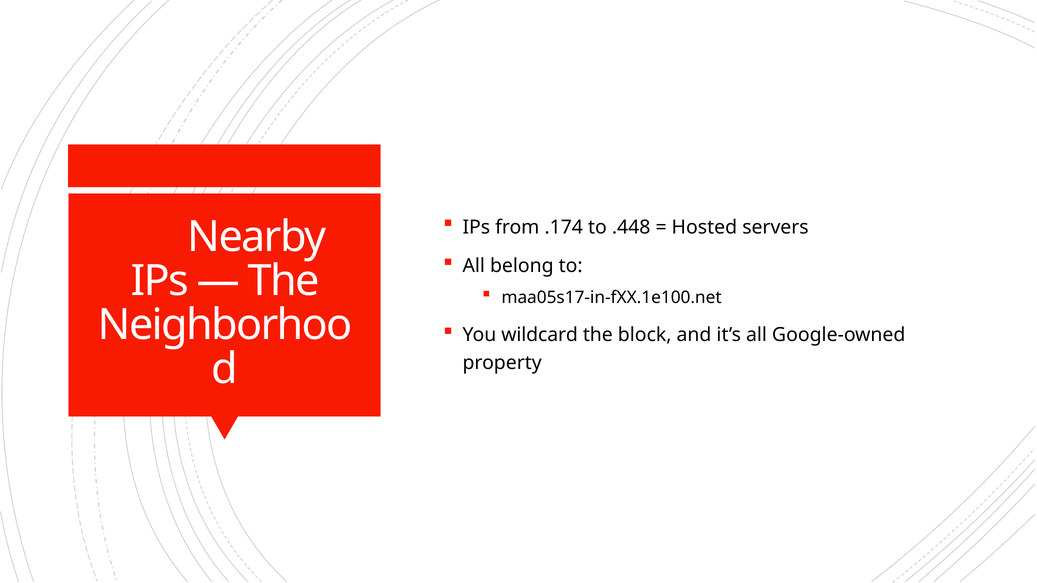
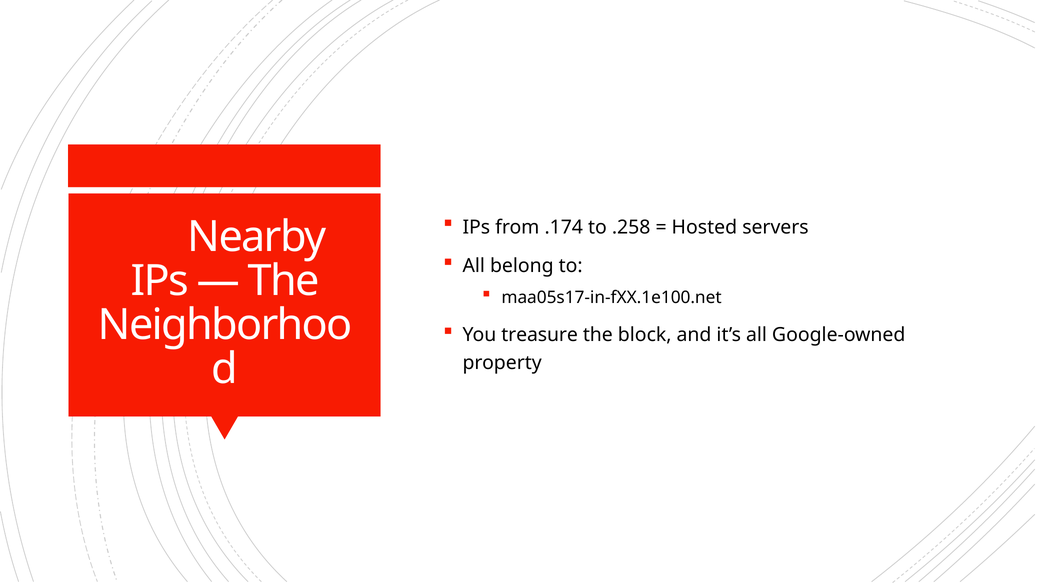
.448: .448 -> .258 (631, 227)
wildcard: wildcard -> treasure (540, 335)
